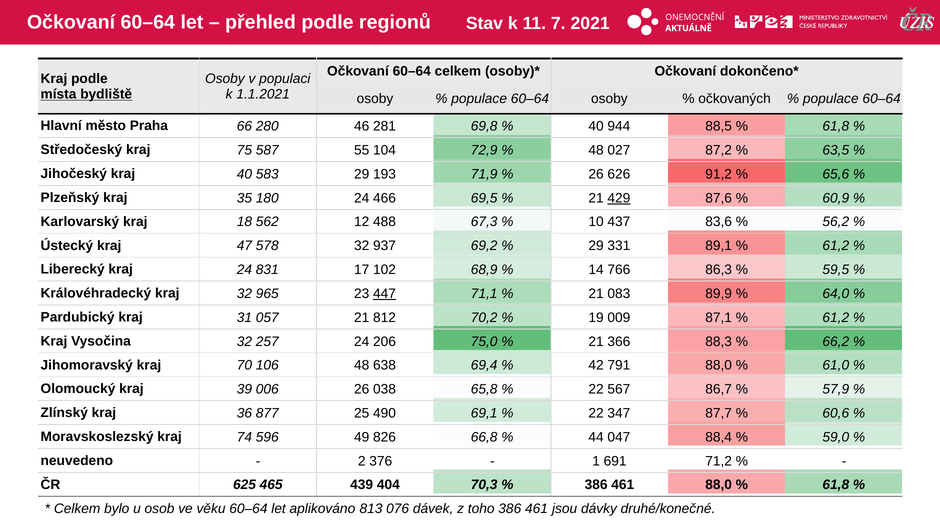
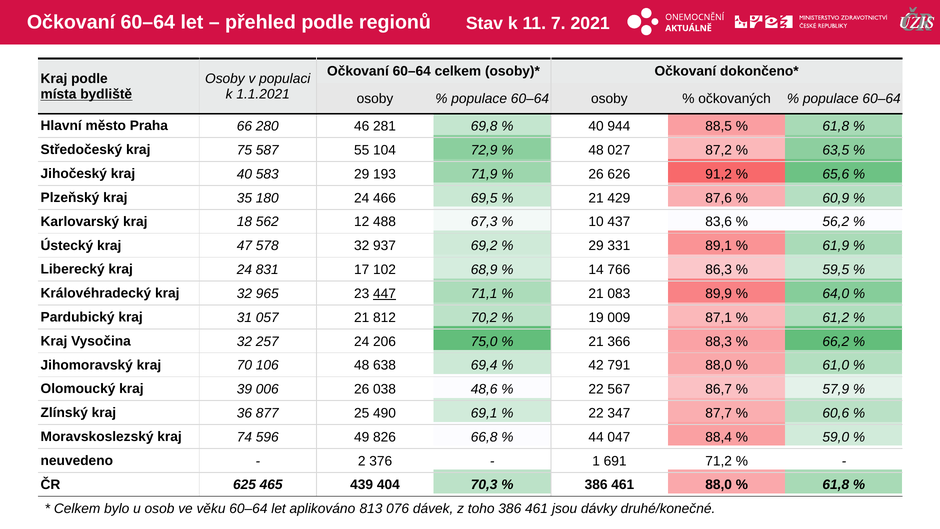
429 underline: present -> none (619, 198)
61,2: 61,2 -> 61,9 (836, 246)
65,8: 65,8 -> 48,6 (484, 389)
